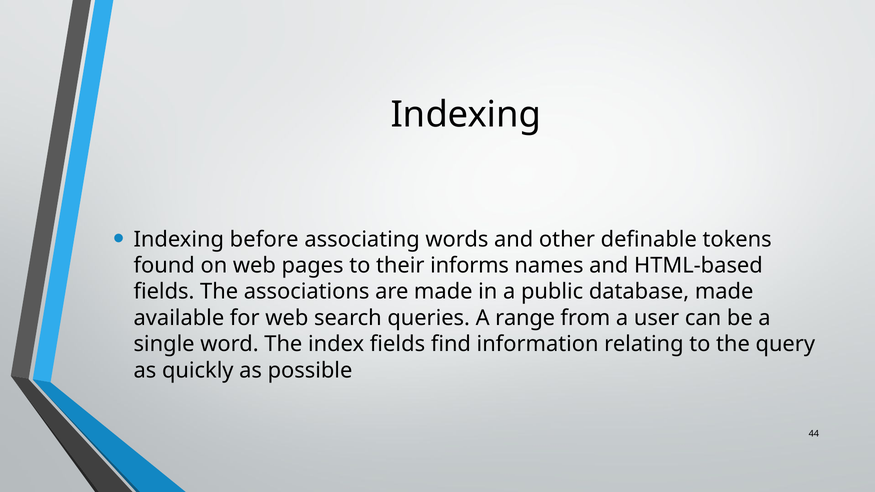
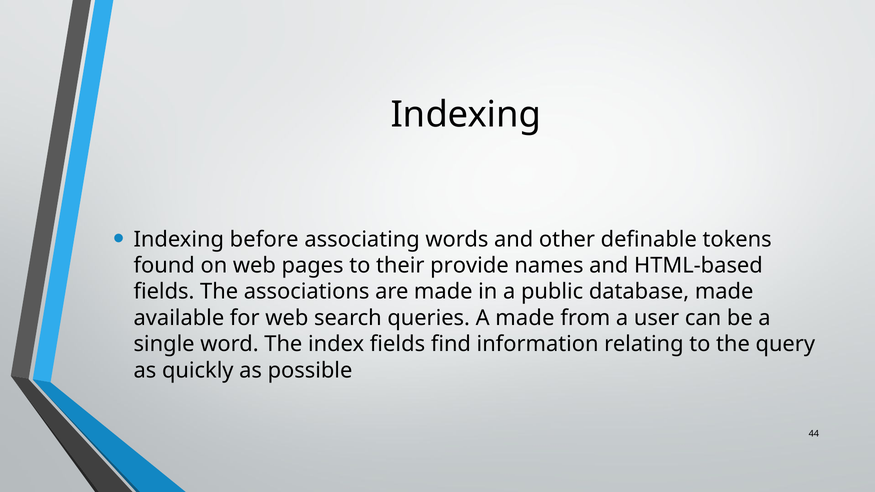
informs: informs -> provide (469, 266)
A range: range -> made (525, 318)
